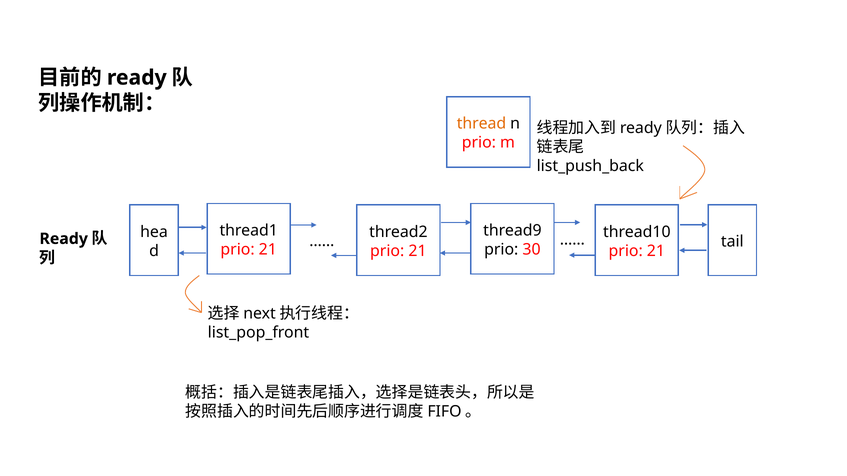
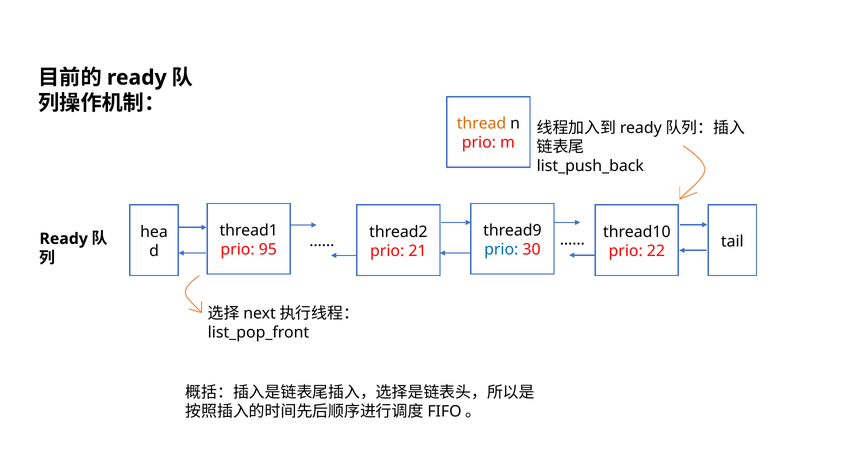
21: 21 -> 95 (268, 250)
prio colour: black -> blue (501, 250)
21: 21 -> 22 (656, 251)
